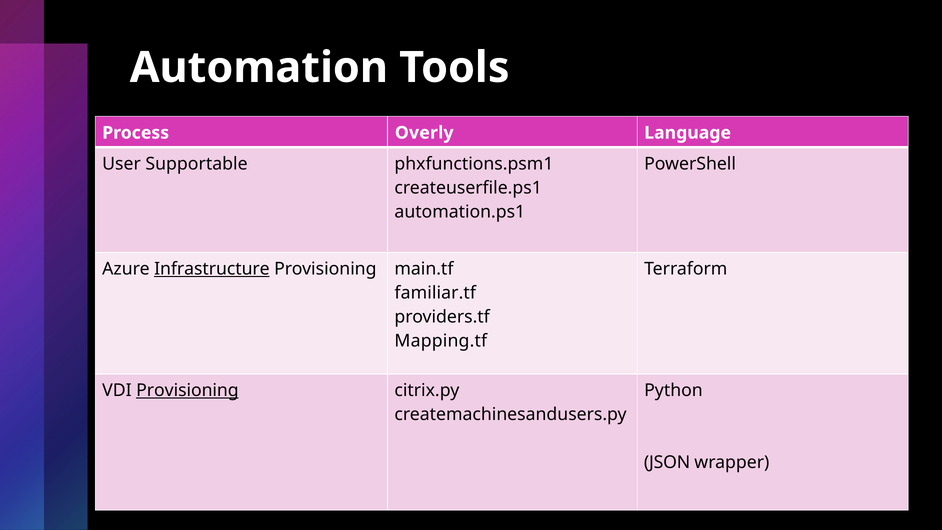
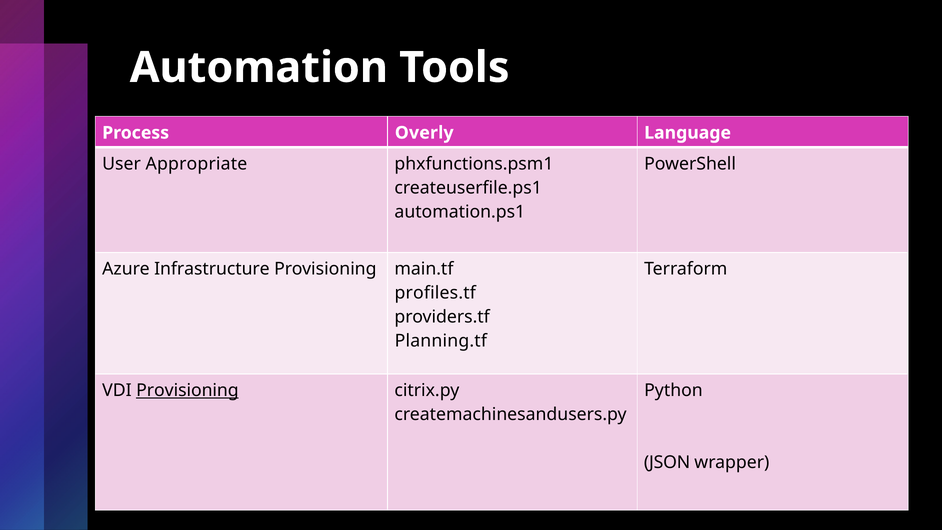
Supportable: Supportable -> Appropriate (196, 164)
Infrastructure underline: present -> none (212, 269)
familiar.tf: familiar.tf -> profiles.tf (435, 293)
Mapping.tf: Mapping.tf -> Planning.tf (441, 341)
